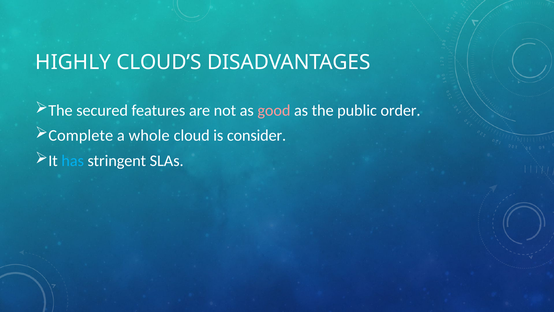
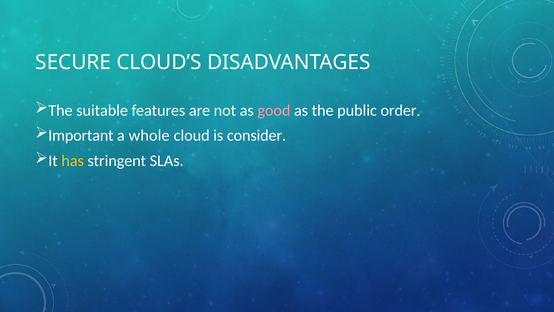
HIGHLY: HIGHLY -> SECURE (73, 62)
secured: secured -> suitable (102, 110)
Complete: Complete -> Important (81, 135)
has colour: light blue -> yellow (73, 161)
